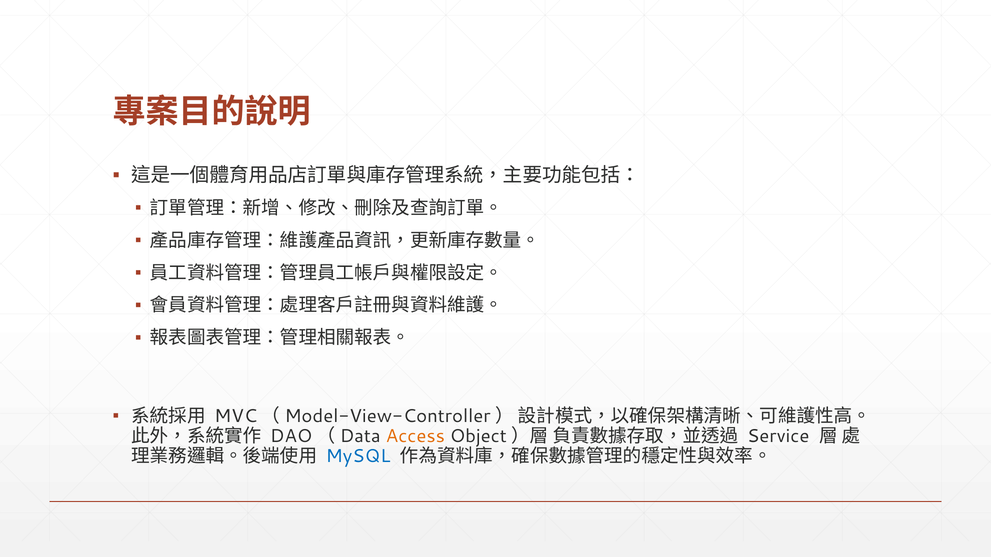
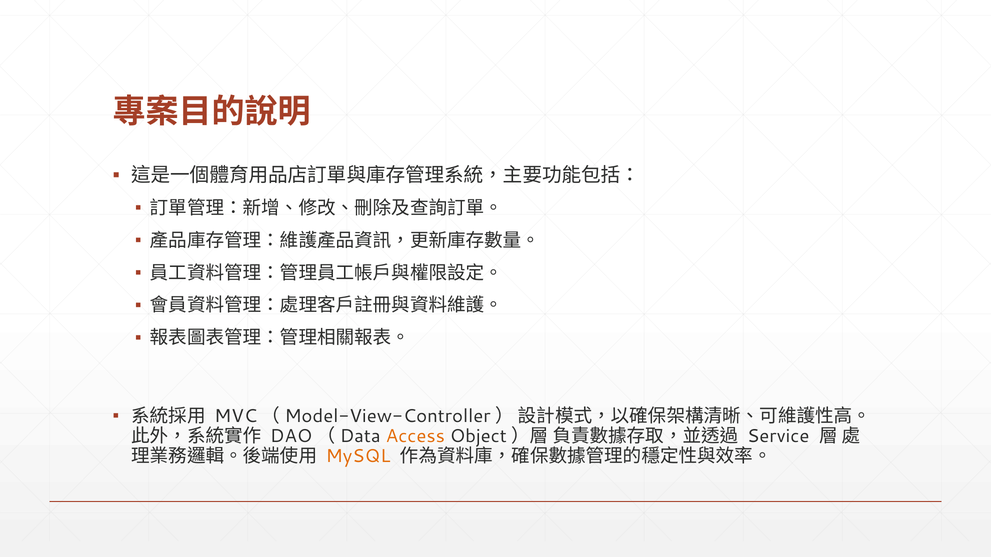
MySQL colour: blue -> orange (358, 457)
